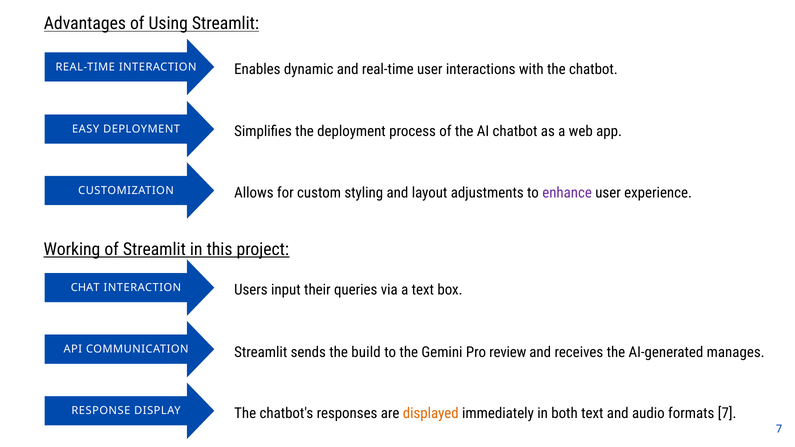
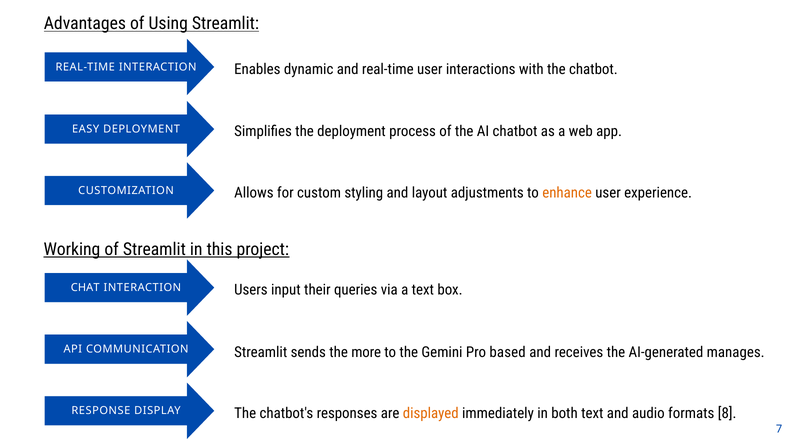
enhance colour: purple -> orange (567, 193)
build: build -> more (366, 352)
review: review -> based (508, 352)
formats 7: 7 -> 8 (727, 413)
